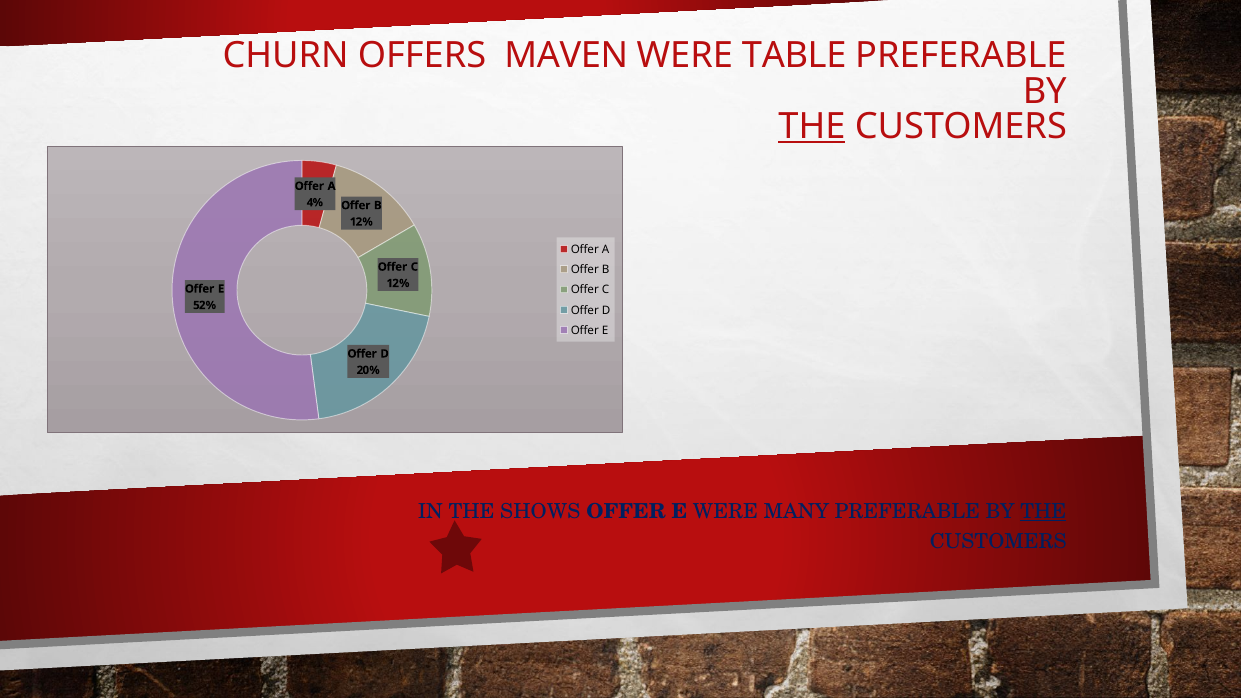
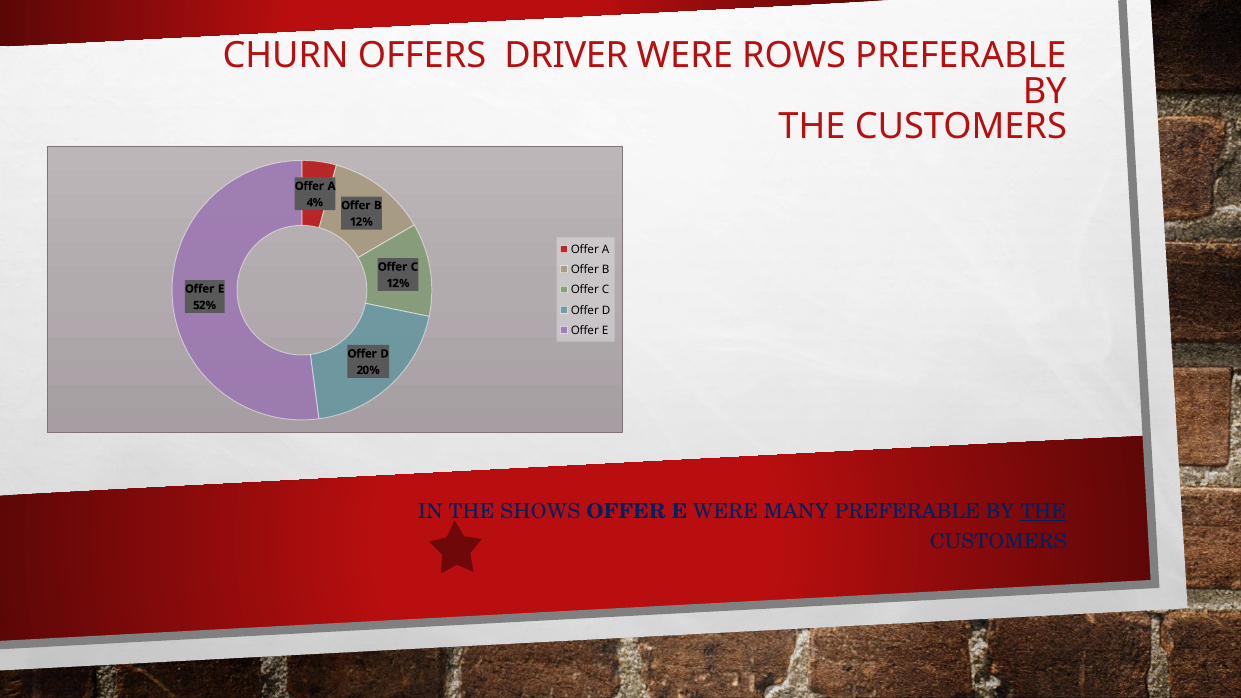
MAVEN: MAVEN -> DRIVER (566, 56)
TABLE: TABLE -> ROWS (794, 56)
THE underline: present -> none (812, 126)
